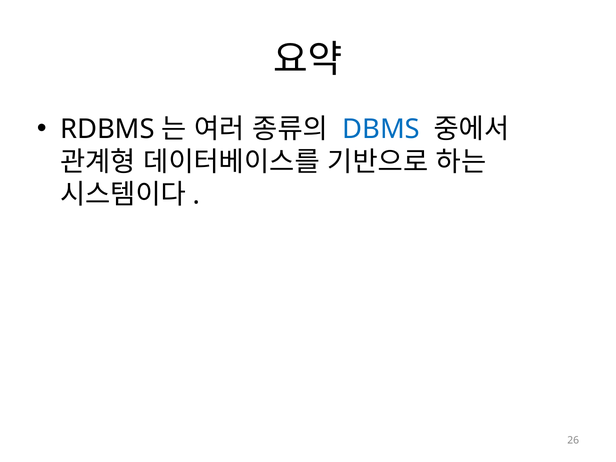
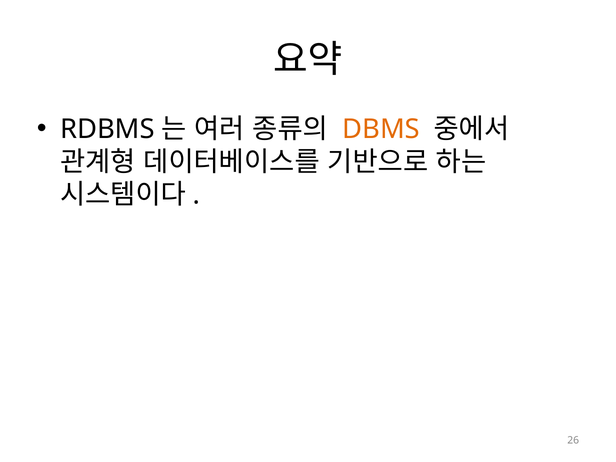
DBMS colour: blue -> orange (381, 129)
